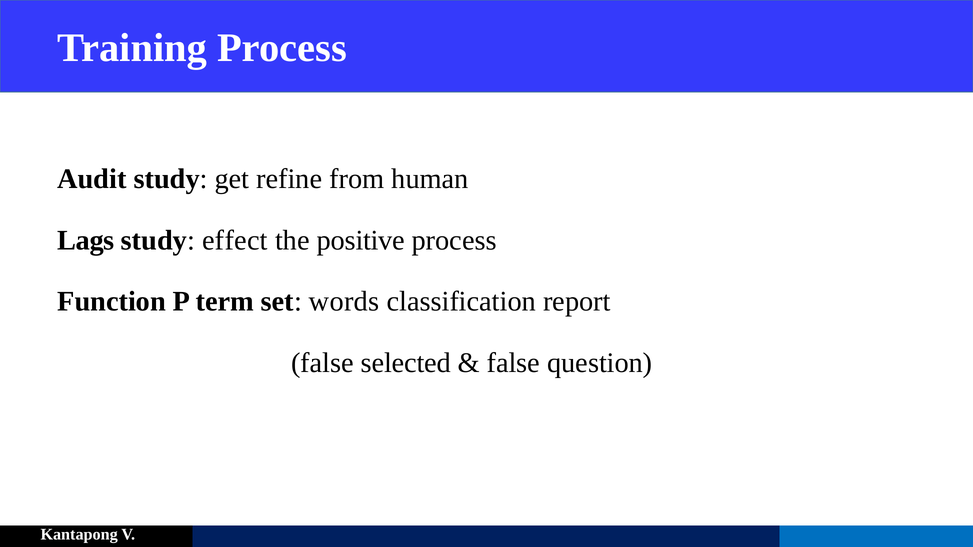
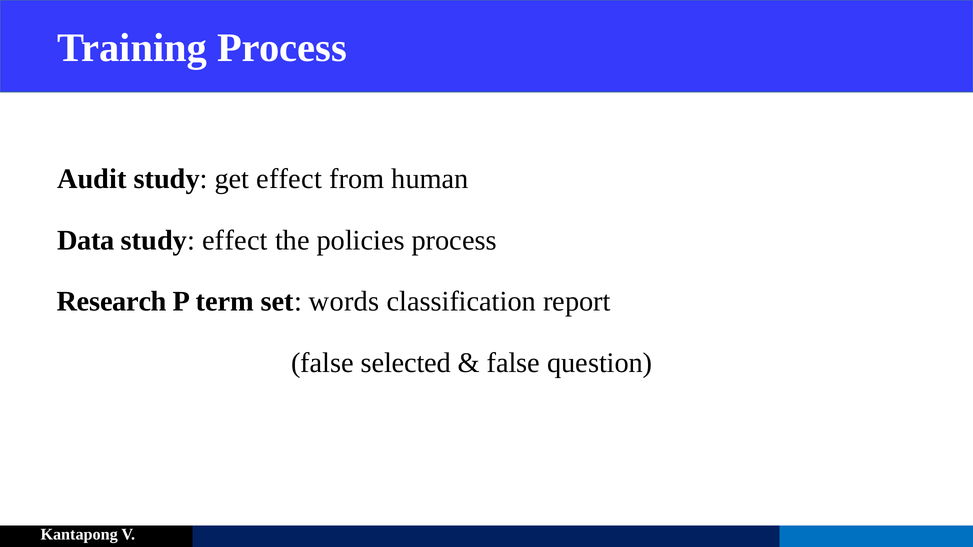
get refine: refine -> effect (289, 179)
Lags: Lags -> Data (86, 240)
positive: positive -> policies (361, 240)
Function: Function -> Research (112, 302)
